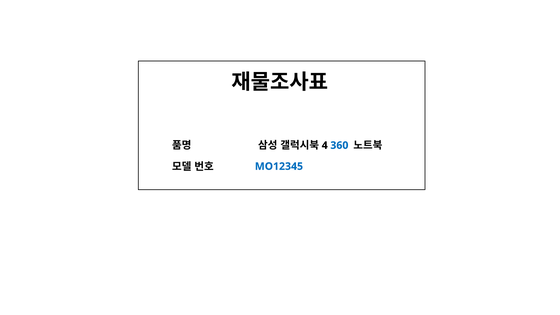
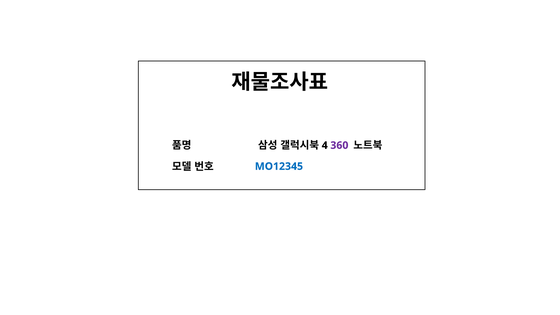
360 colour: blue -> purple (339, 145)
